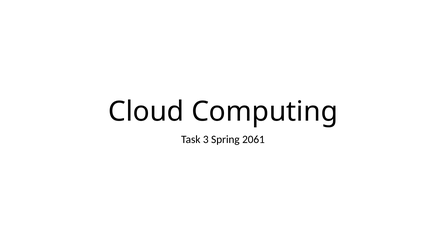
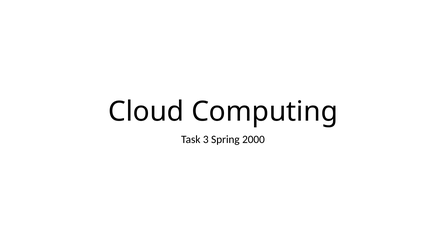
2061: 2061 -> 2000 (253, 139)
